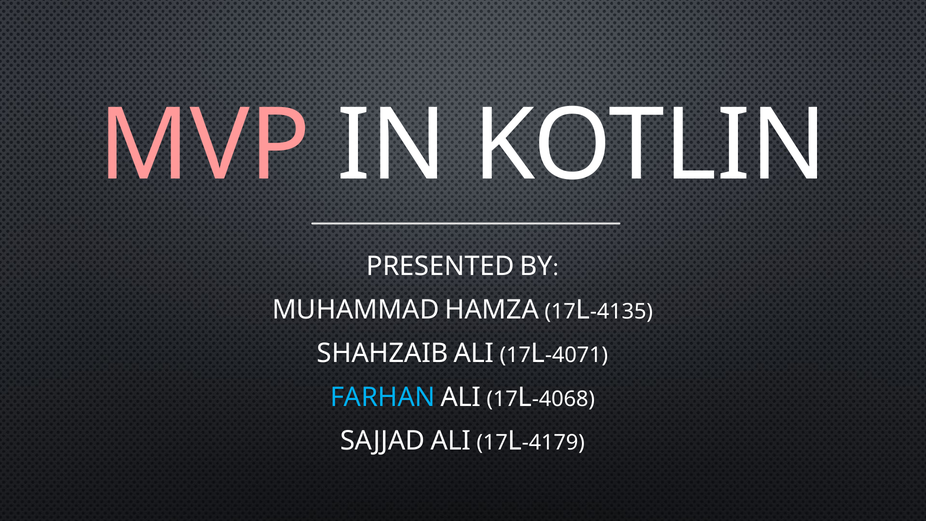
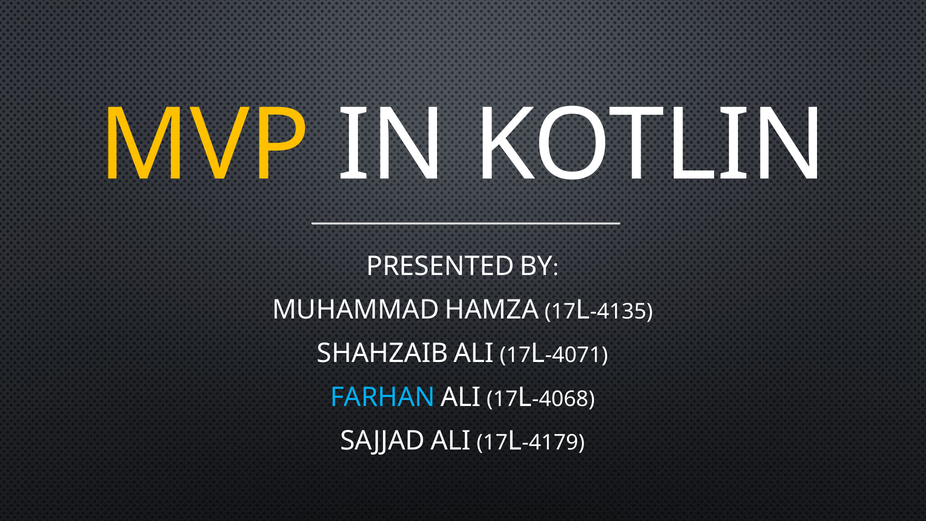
MVP colour: pink -> yellow (205, 145)
